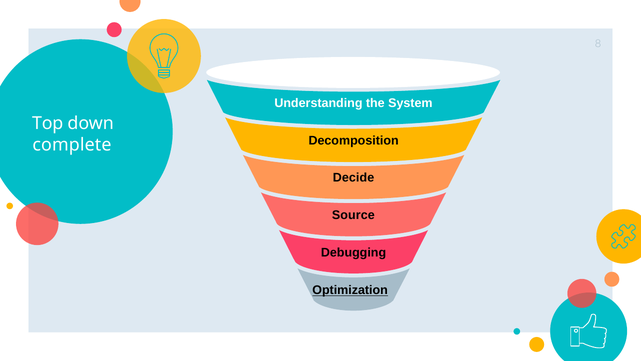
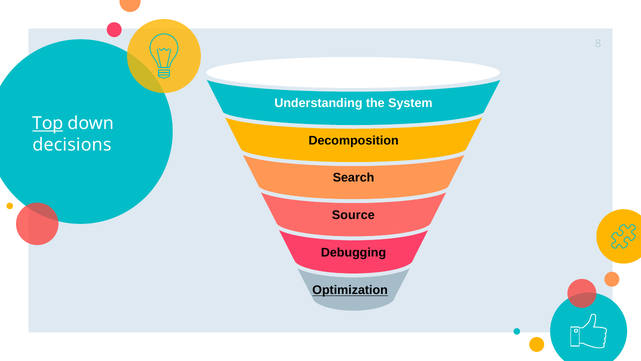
Top underline: none -> present (48, 123)
complete: complete -> decisions (72, 145)
Decide: Decide -> Search (354, 178)
